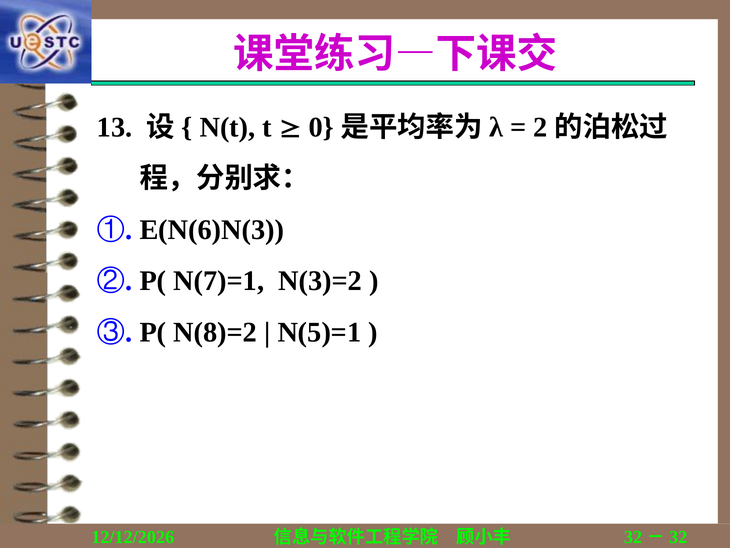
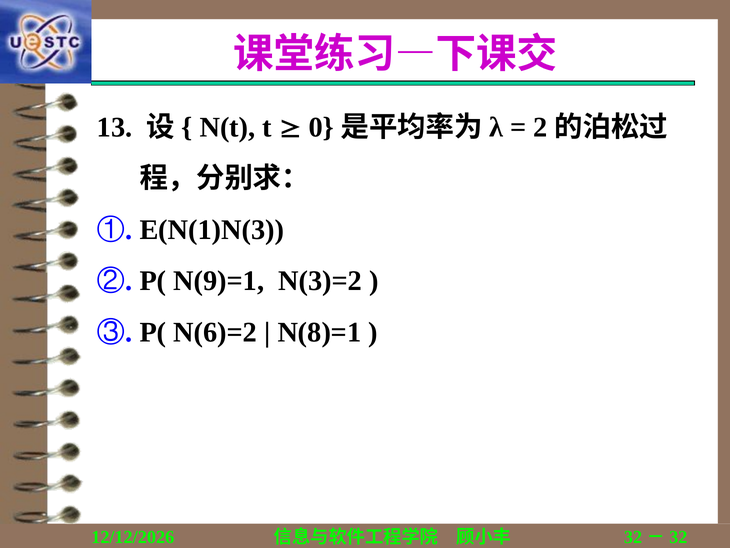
E(N(6)N(3: E(N(6)N(3 -> E(N(1)N(3 (212, 230)
N(7)=1: N(7)=1 -> N(9)=1 (219, 281)
N(8)=2: N(8)=2 -> N(6)=2 (215, 332)
N(5)=1: N(5)=1 -> N(8)=1 (319, 332)
